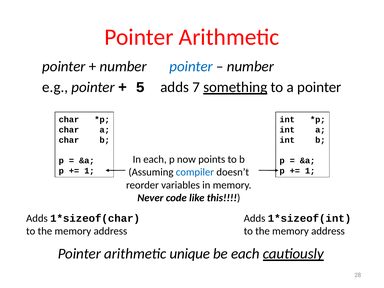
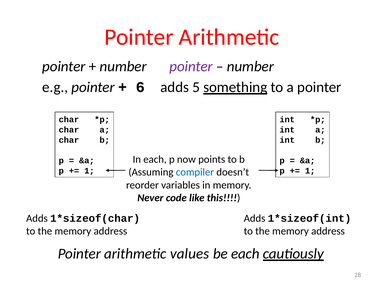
pointer colour: blue -> purple (191, 66)
5: 5 -> 6 (140, 87)
7: 7 -> 5 (196, 87)
unique: unique -> values (190, 254)
